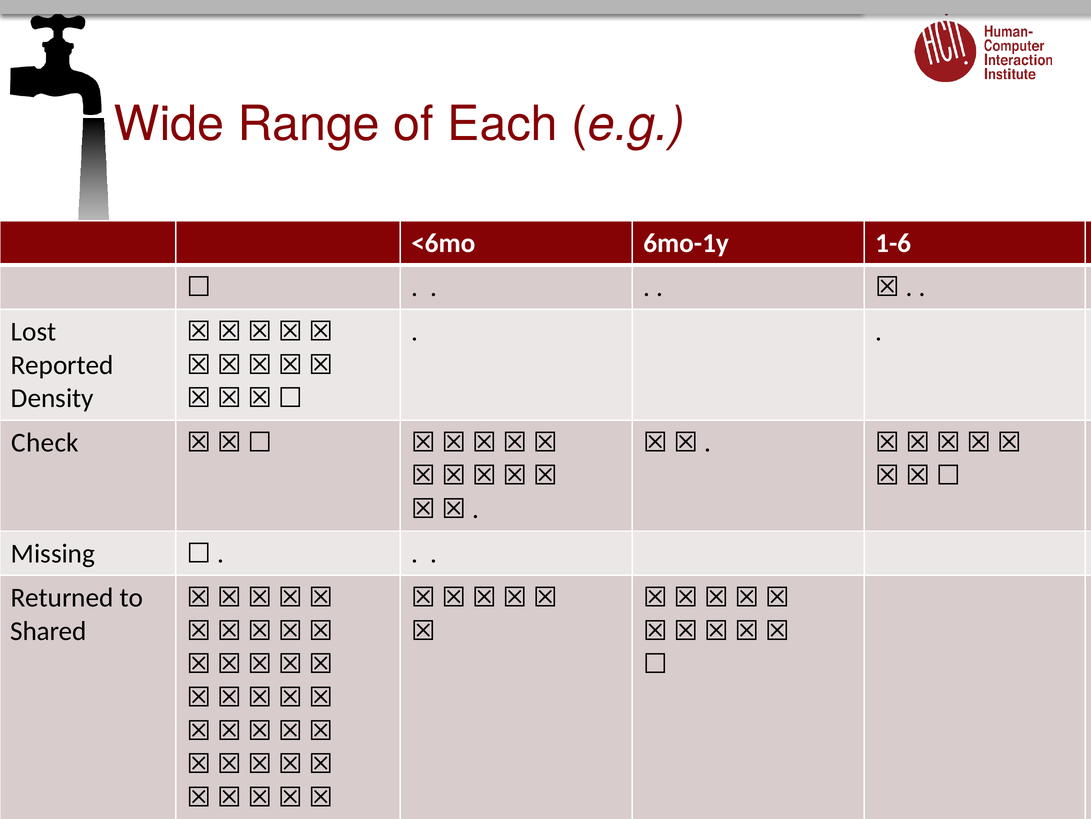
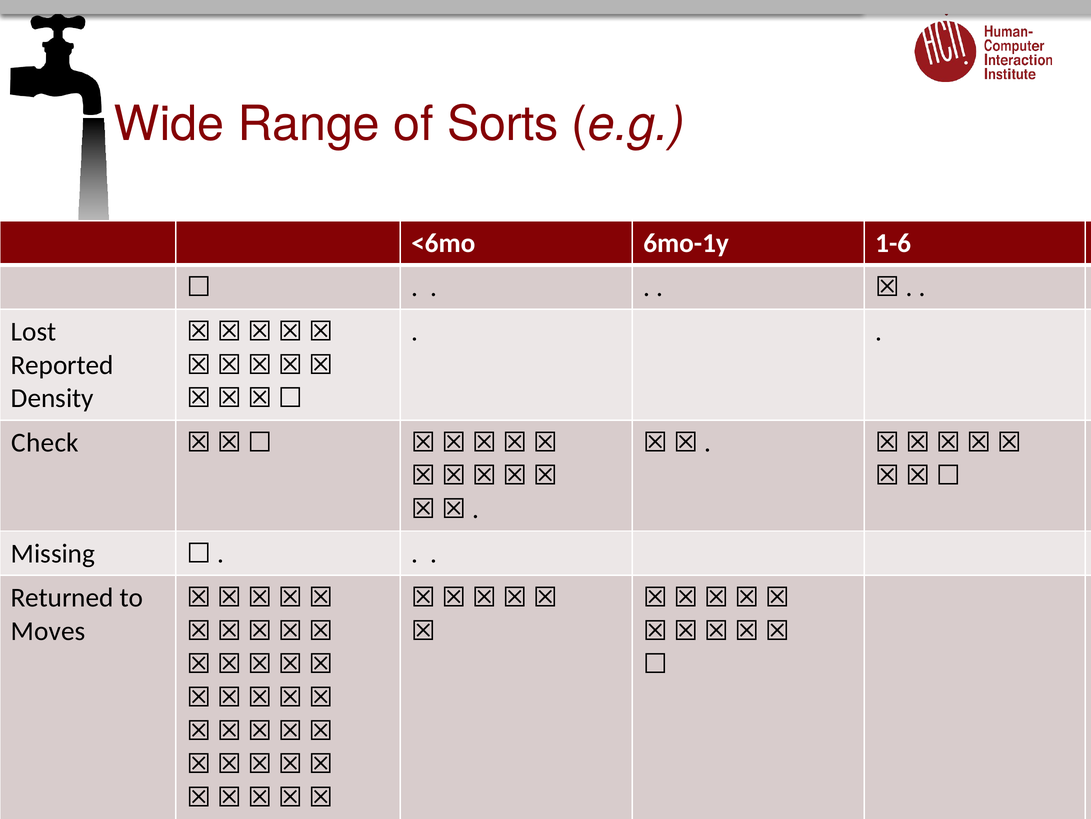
Each: Each -> Sorts (503, 124)
Shared: Shared -> Moves (48, 631)
